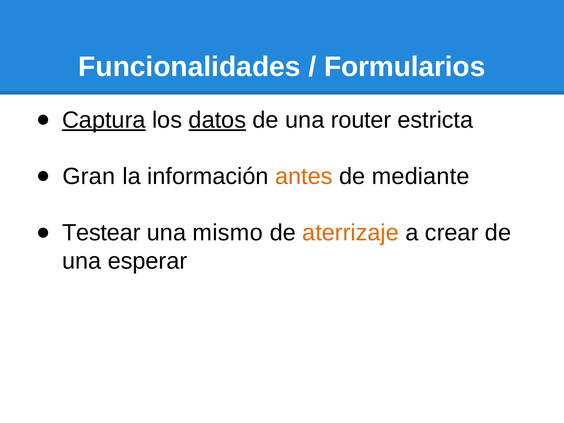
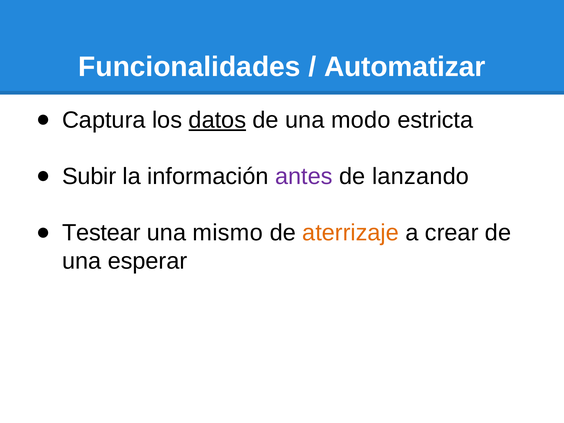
Formularios: Formularios -> Automatizar (405, 67)
Captura underline: present -> none (104, 120)
router: router -> modo (361, 120)
Gran: Gran -> Subir (89, 176)
antes colour: orange -> purple (304, 176)
mediante: mediante -> lanzando (421, 176)
